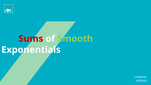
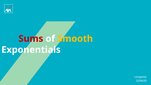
Smooth colour: light green -> yellow (75, 39)
